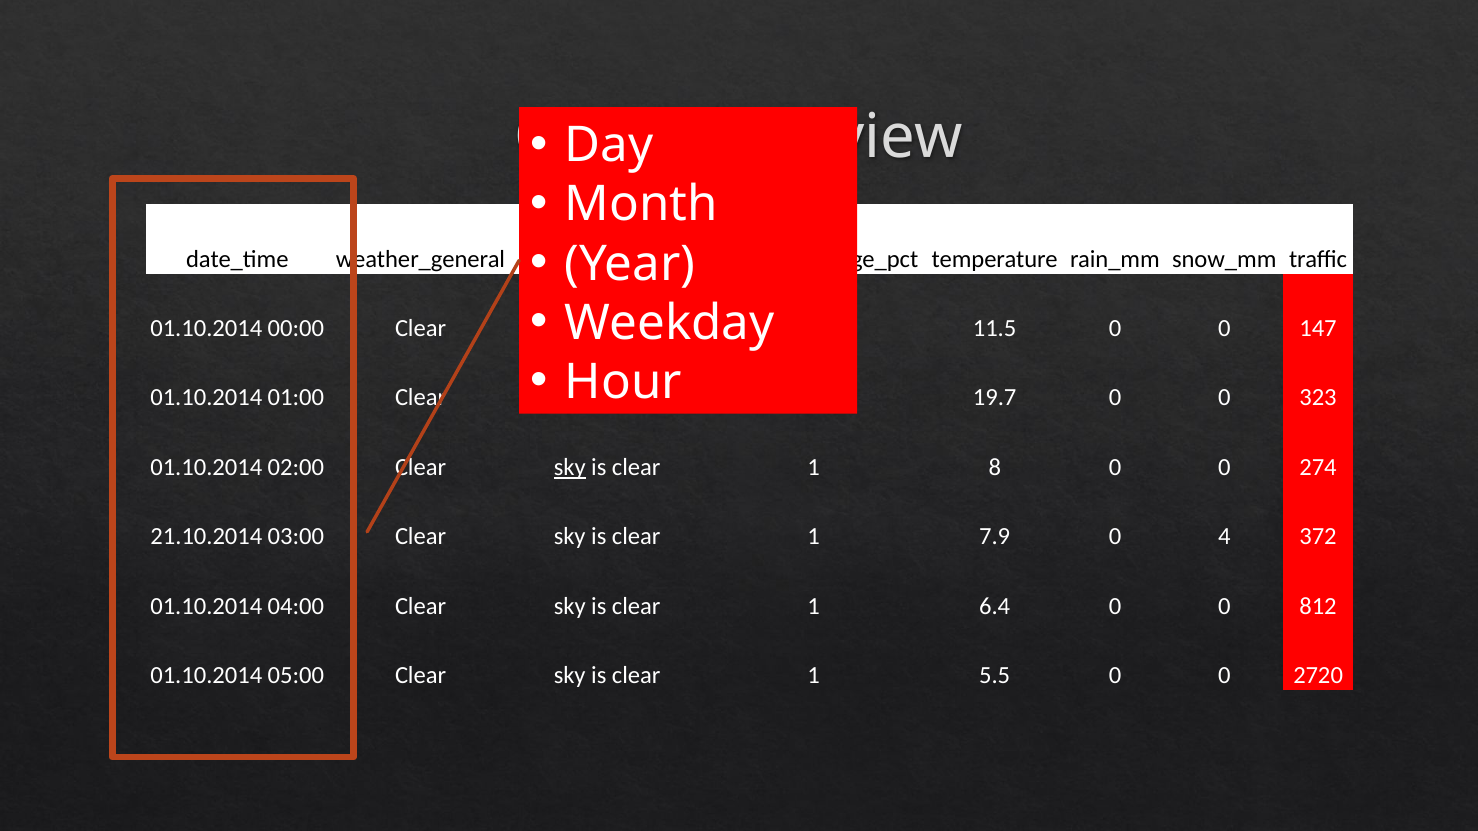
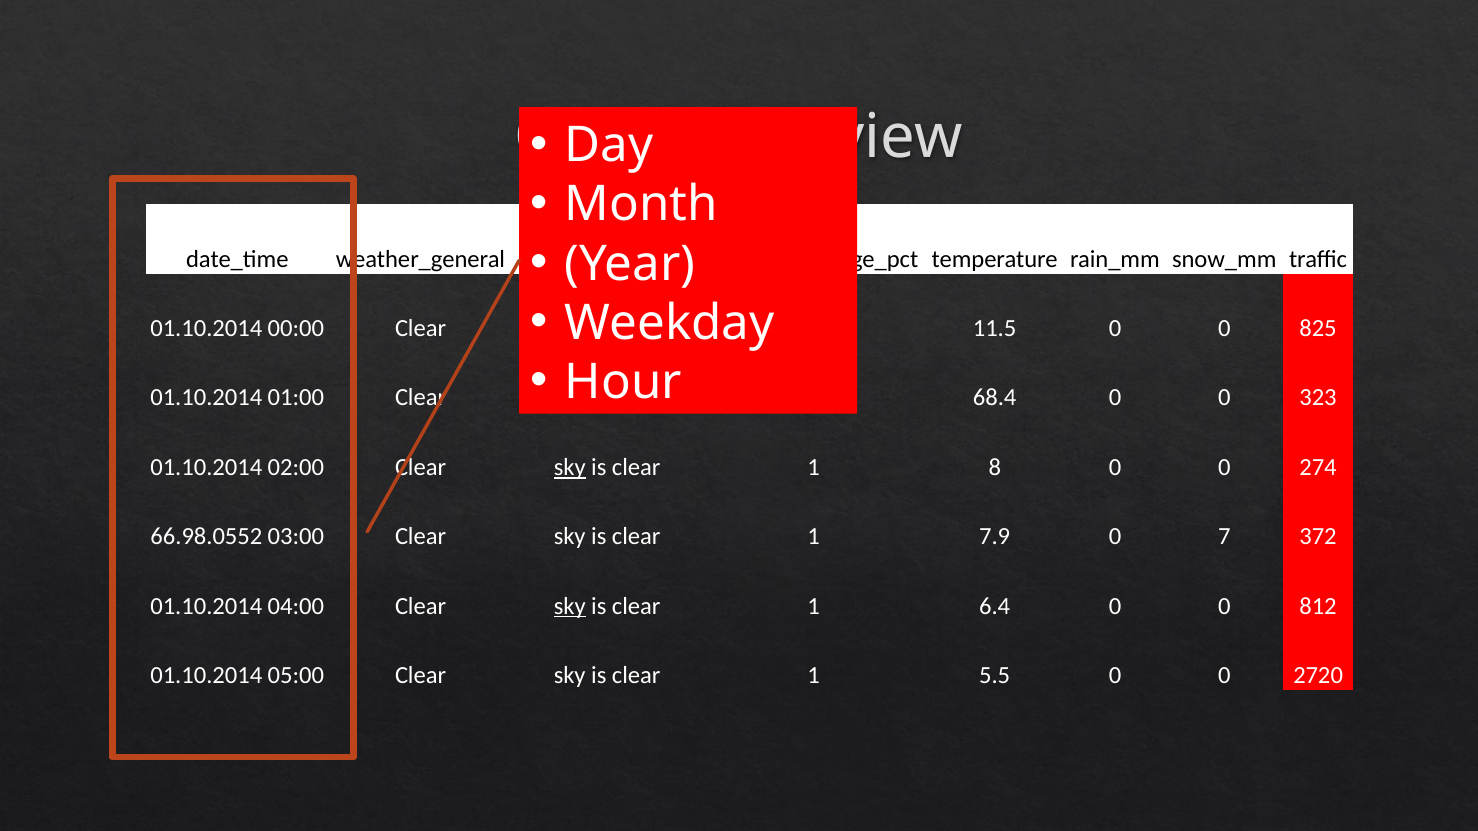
147: 147 -> 825 (1318, 329)
19.7: 19.7 -> 68.4 (995, 398)
21.10.2014: 21.10.2014 -> 66.98.0552 (206, 537)
4: 4 -> 7 (1224, 537)
sky underline: none -> present (570, 606)
